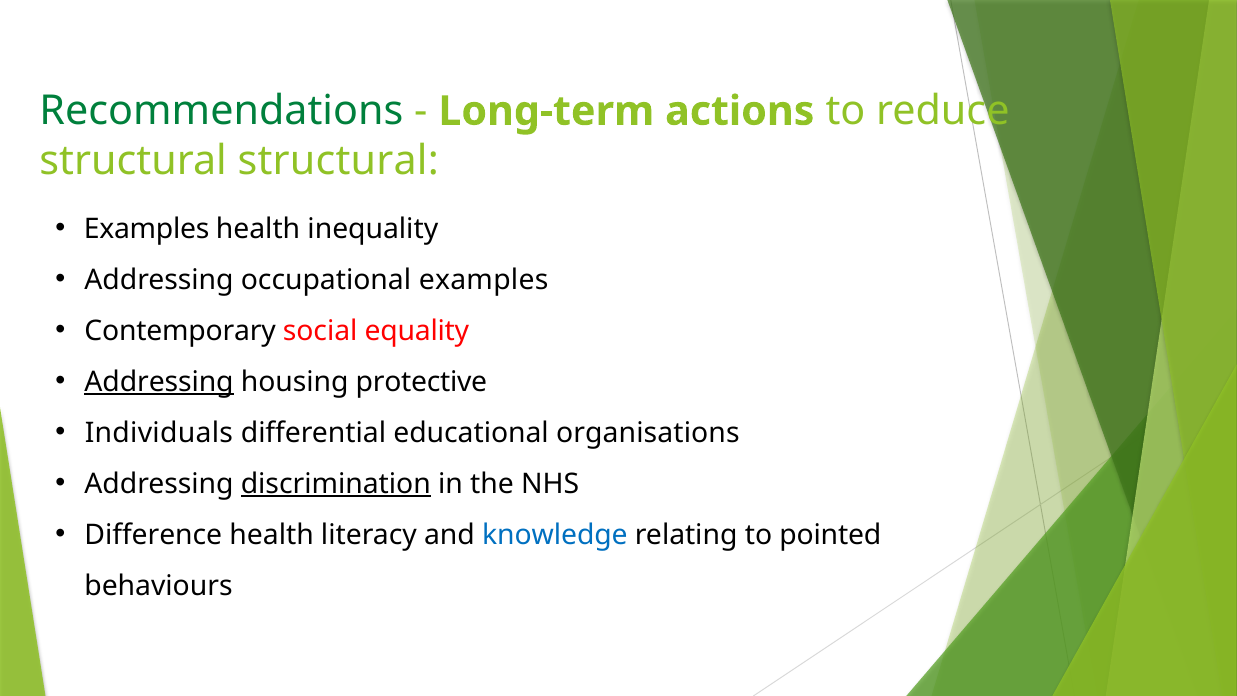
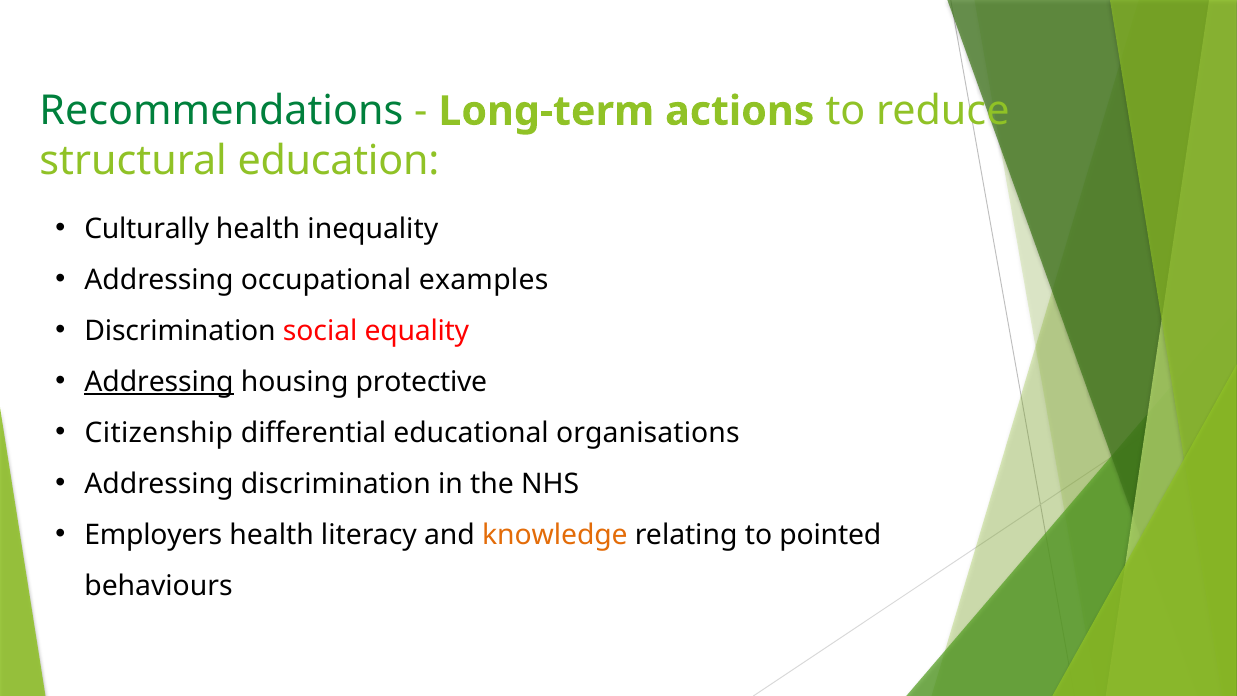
structural structural: structural -> education (338, 161)
Examples: Examples -> Culturally (147, 229)
Contemporary: Contemporary -> Discrimination (180, 331)
Individuals: Individuals -> Citizenship (159, 433)
discrimination underline: present -> none (336, 484)
Difference: Difference -> Employers (153, 535)
knowledge colour: blue -> orange (555, 535)
